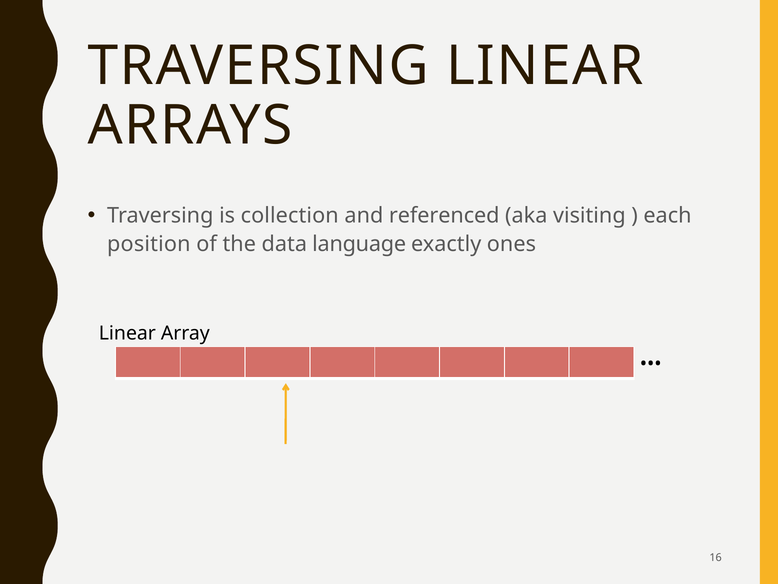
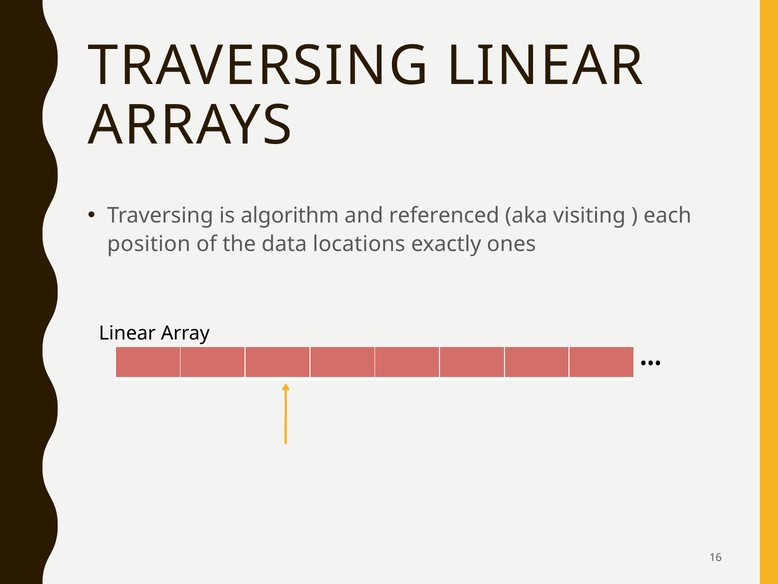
collection: collection -> algorithm (290, 215)
language: language -> locations (359, 244)
